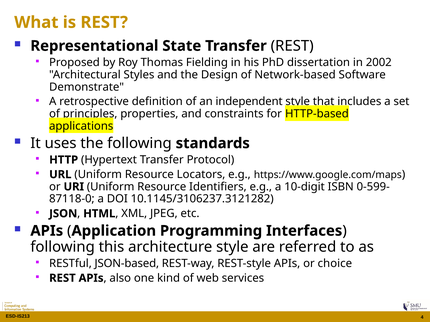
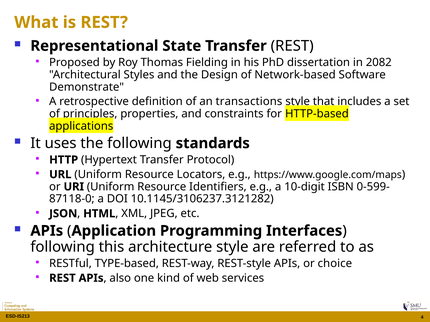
2002: 2002 -> 2082 (379, 63)
independent: independent -> transactions (249, 102)
JSON-based: JSON-based -> TYPE-based (127, 264)
